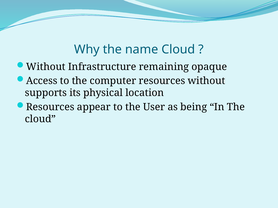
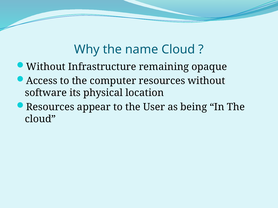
supports: supports -> software (46, 93)
